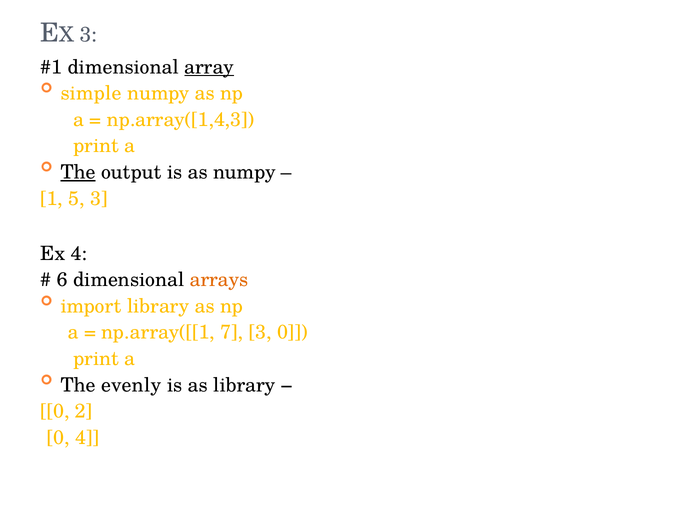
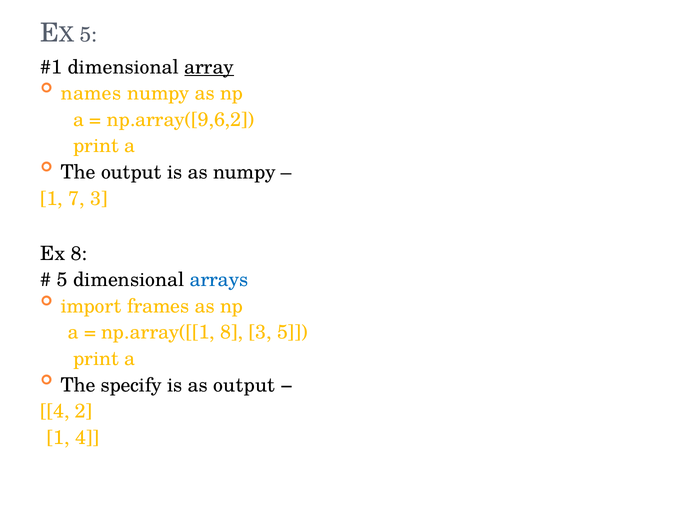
3: 3 -> 5 (89, 35)
simple: simple -> names (91, 93)
np.array([1,4,3: np.array([1,4,3 -> np.array([9,6,2 (181, 120)
The underline: present -> none (78, 172)
5: 5 -> 7 (77, 199)
Ex 4: 4 -> 8 (79, 254)
6: 6 -> 5 (62, 280)
arrays colour: orange -> blue (219, 280)
import library: library -> frames (158, 306)
np.array([[1 7: 7 -> 8 (232, 333)
3 0: 0 -> 5 (292, 333)
evenly: evenly -> specify (131, 385)
as library: library -> output (244, 385)
0: 0 -> 4 (55, 412)
0: 0 -> 1 (58, 438)
